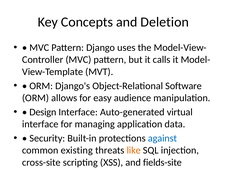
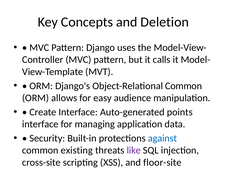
Object-Relational Software: Software -> Common (184, 86)
Design: Design -> Create (43, 112)
virtual: virtual -> points (180, 112)
like colour: orange -> purple (134, 151)
fields-site: fields-site -> floor-site (162, 163)
